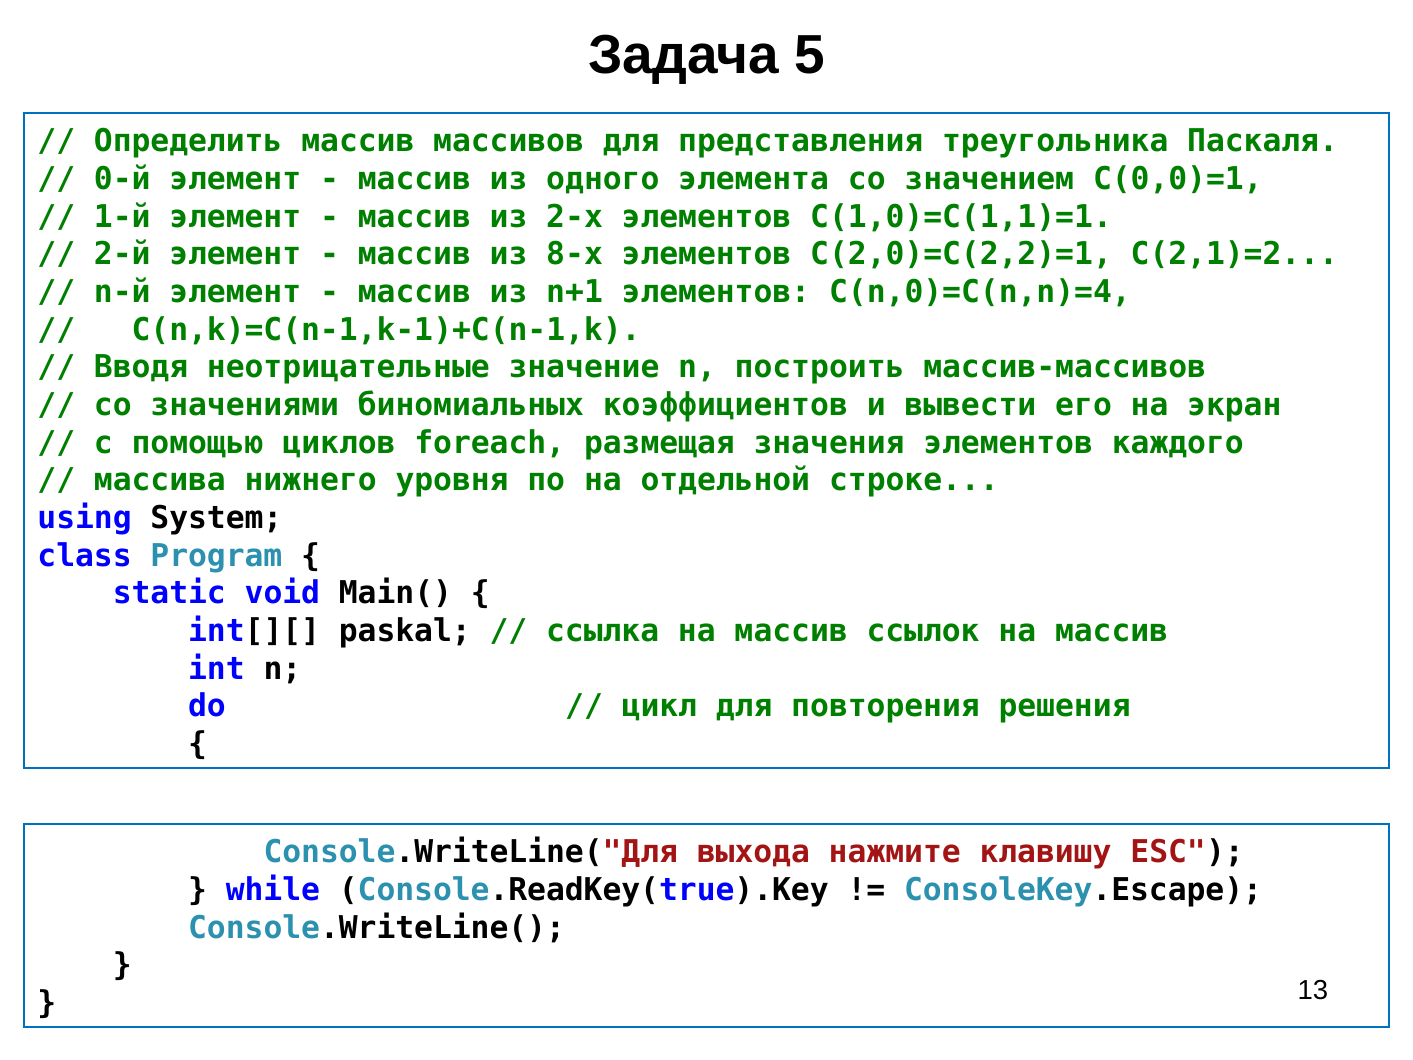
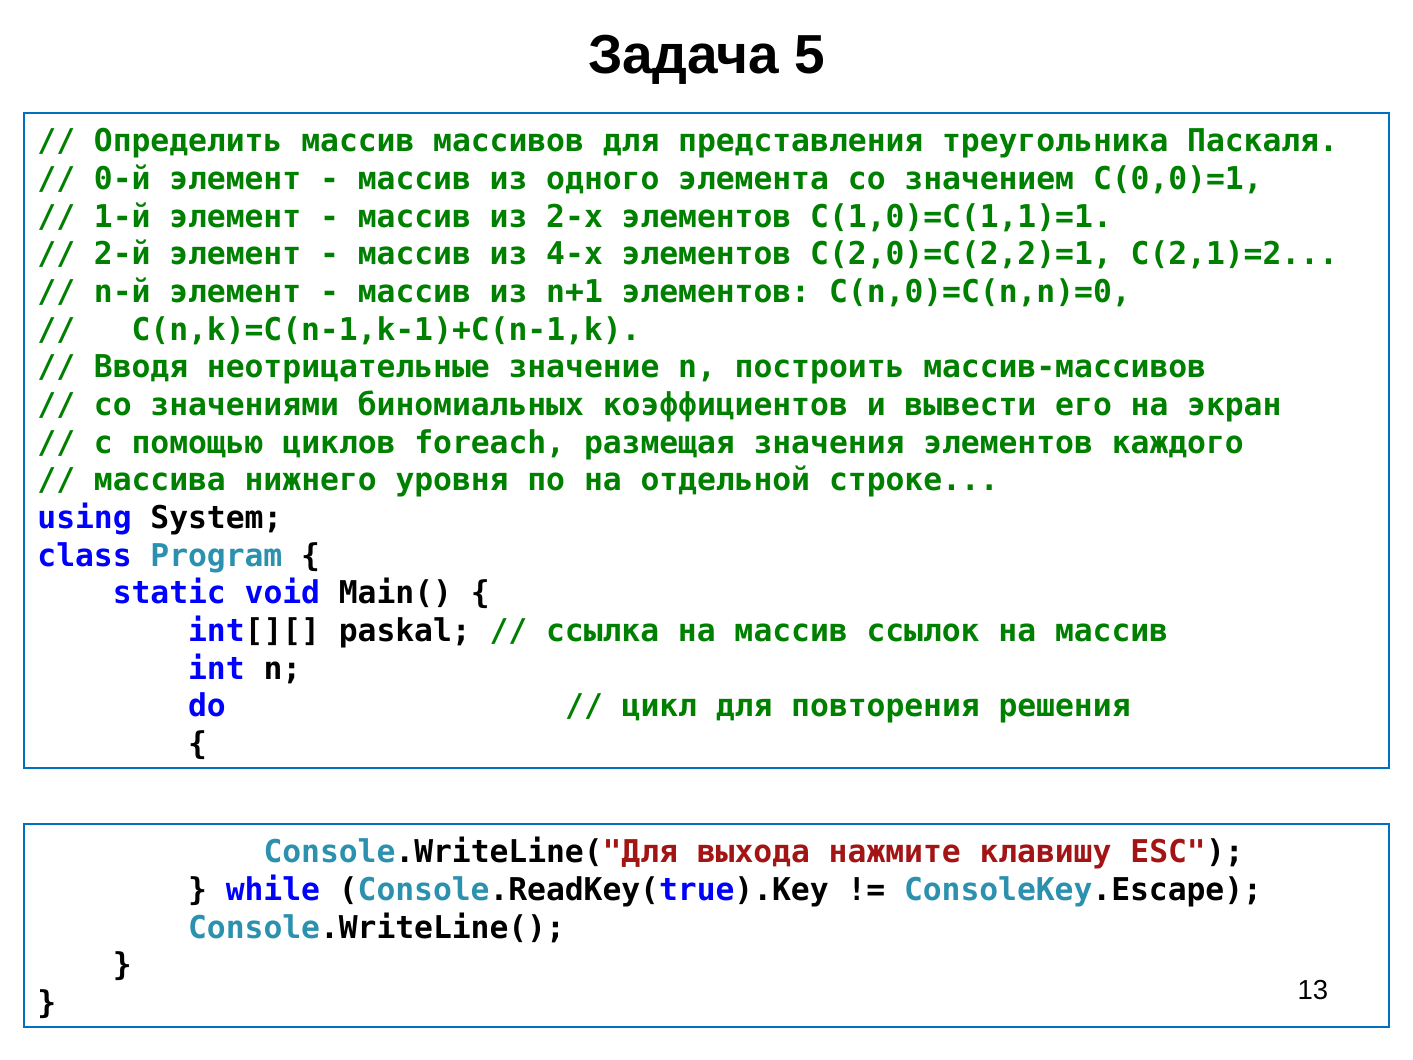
8-х: 8-х -> 4-х (575, 254)
С(n,0)=С(n,n)=4: С(n,0)=С(n,n)=4 -> С(n,0)=С(n,n)=0 (980, 292)
